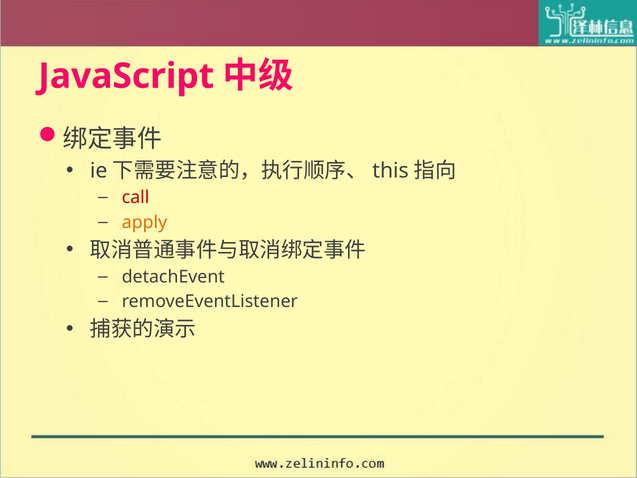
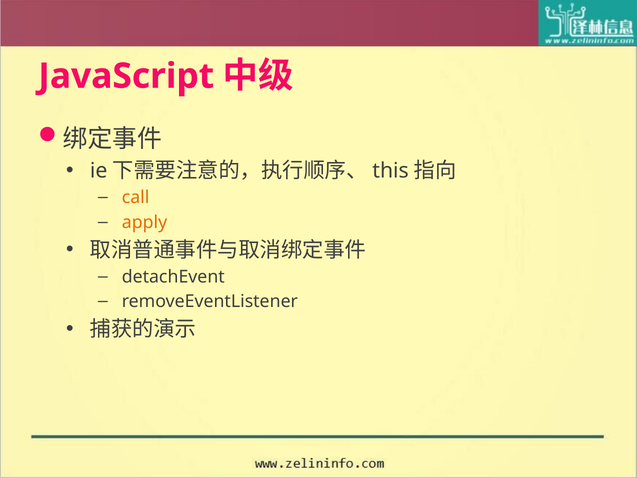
call colour: red -> orange (136, 197)
